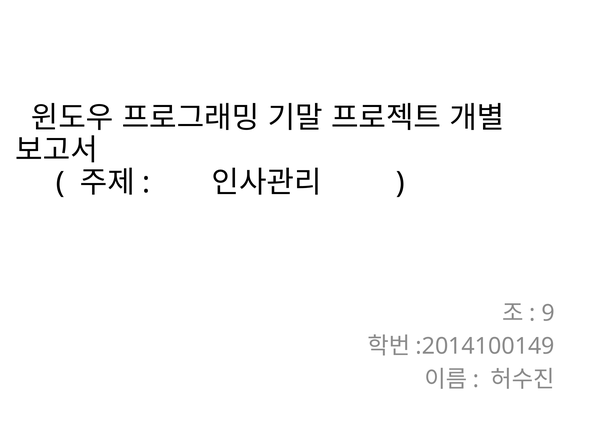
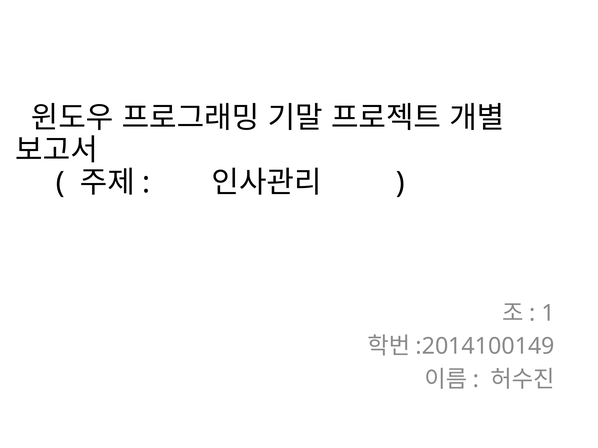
9: 9 -> 1 (548, 313)
